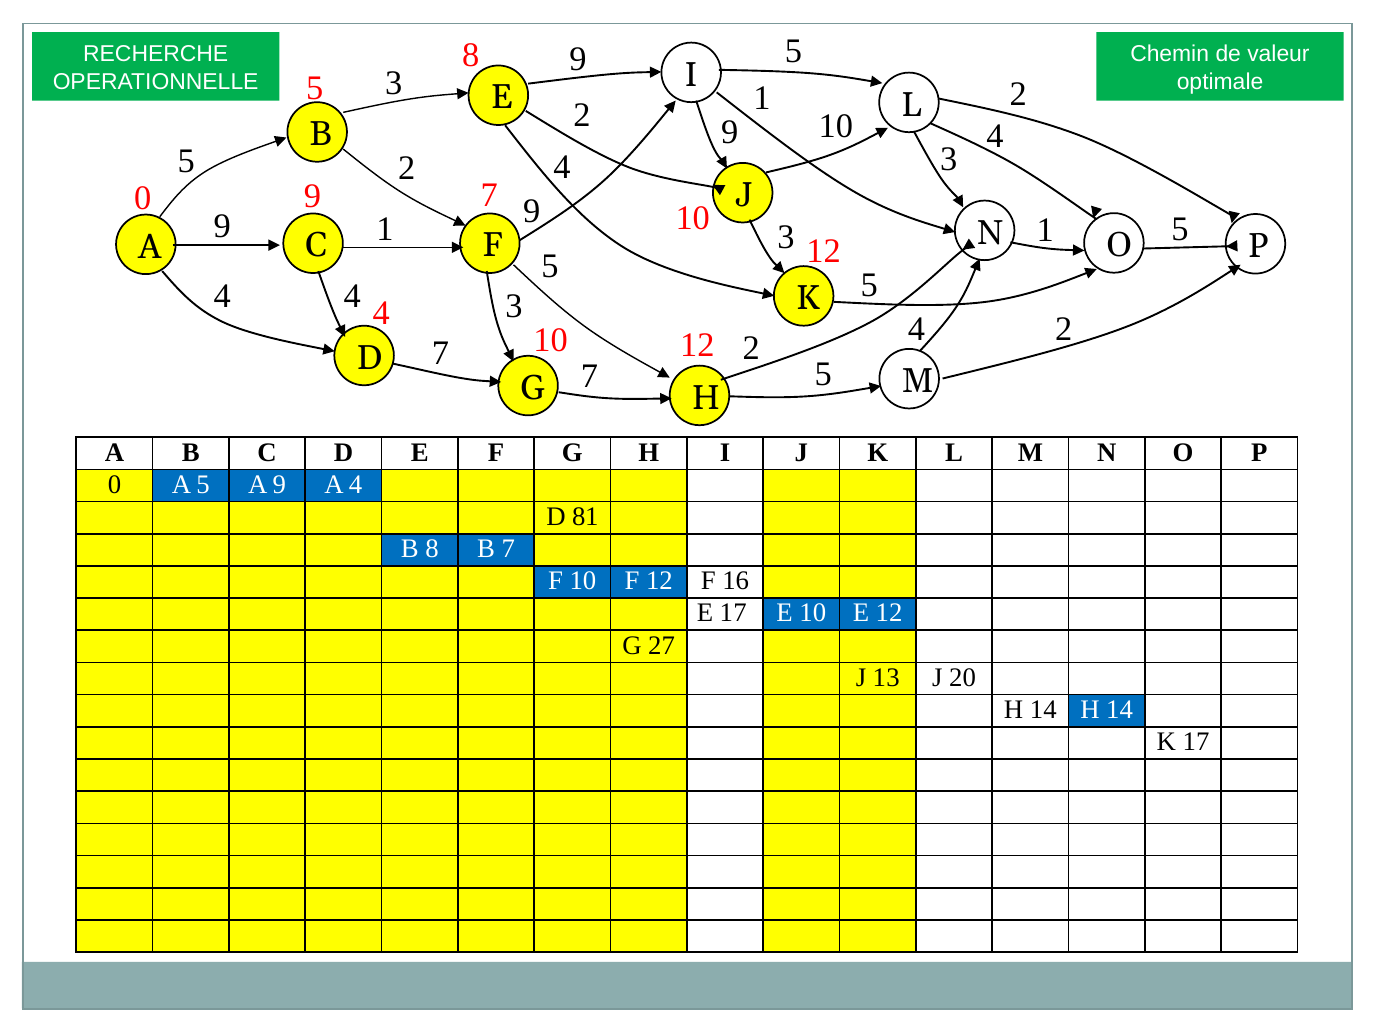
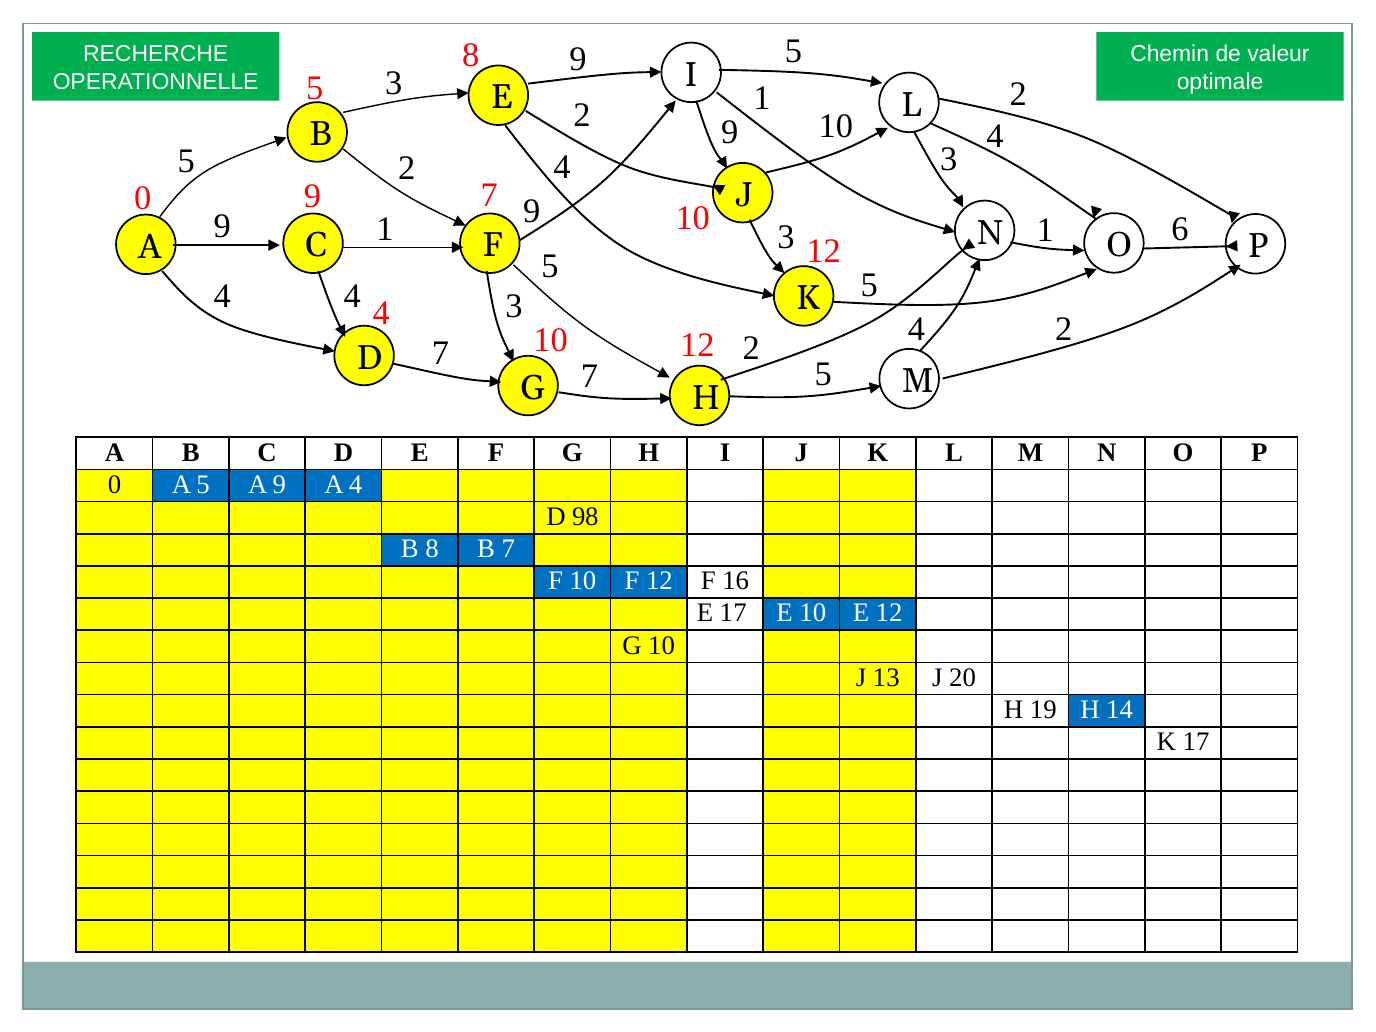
5: 5 -> 6 (1180, 229)
81: 81 -> 98 (585, 517)
G 27: 27 -> 10 (662, 645)
14: 14 -> 19 (1043, 710)
